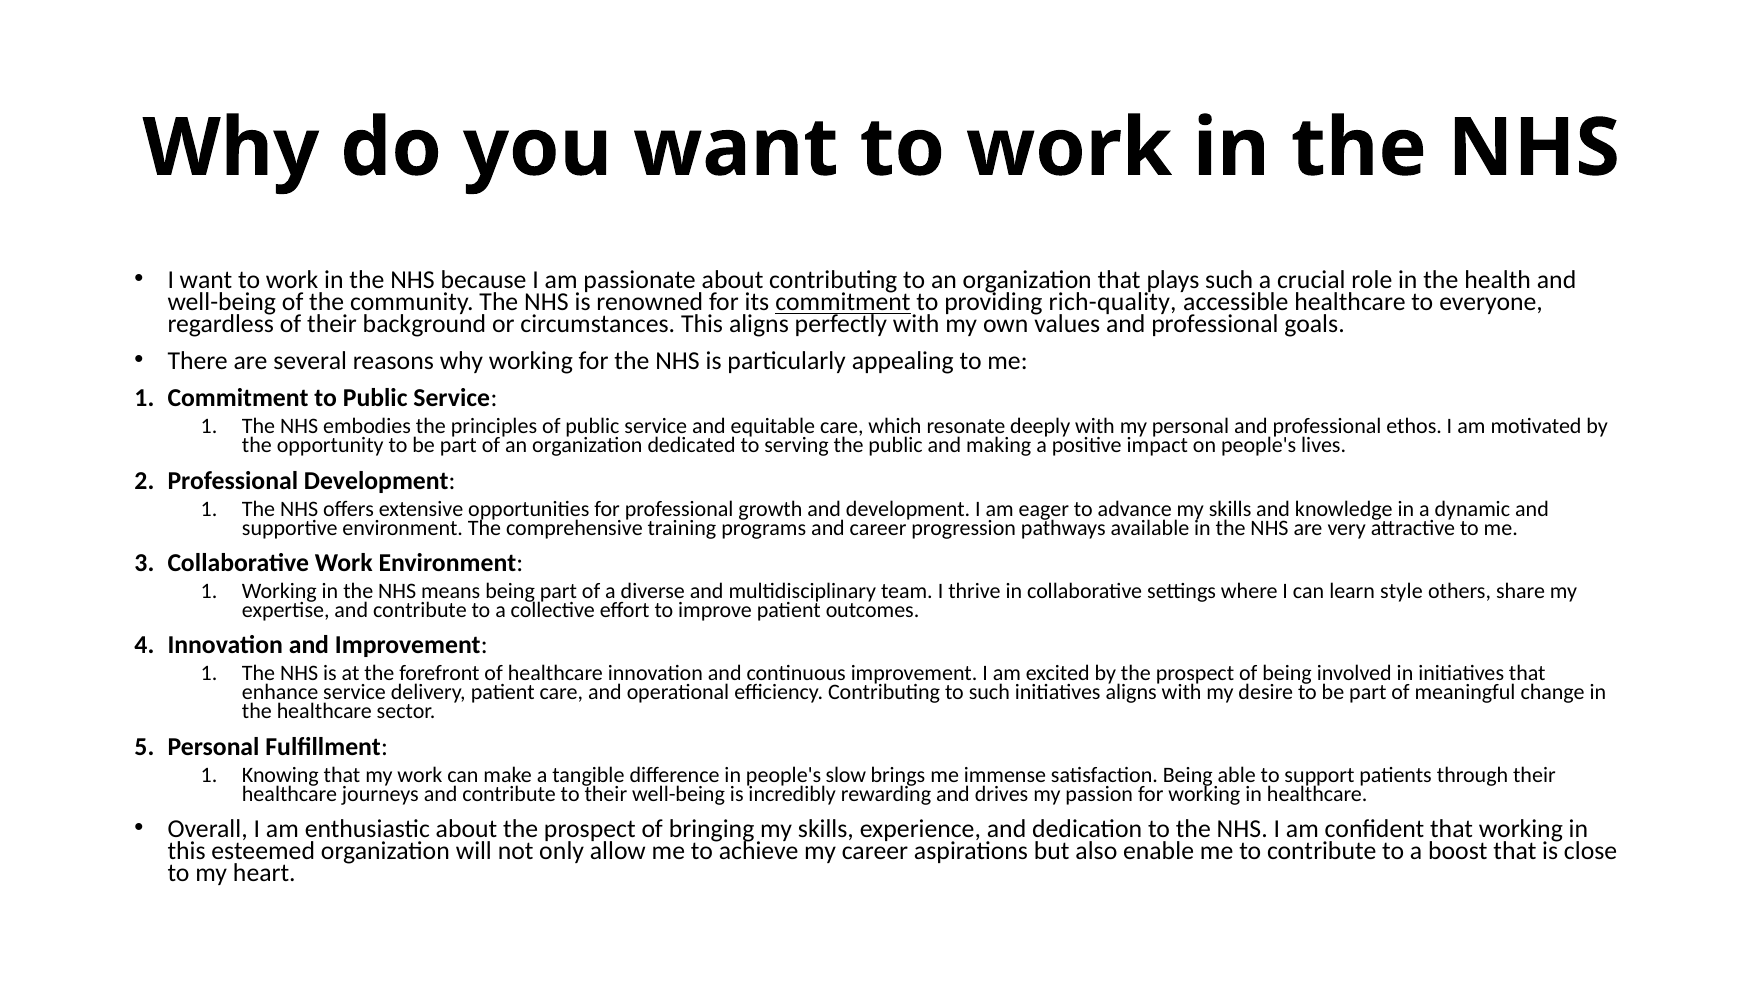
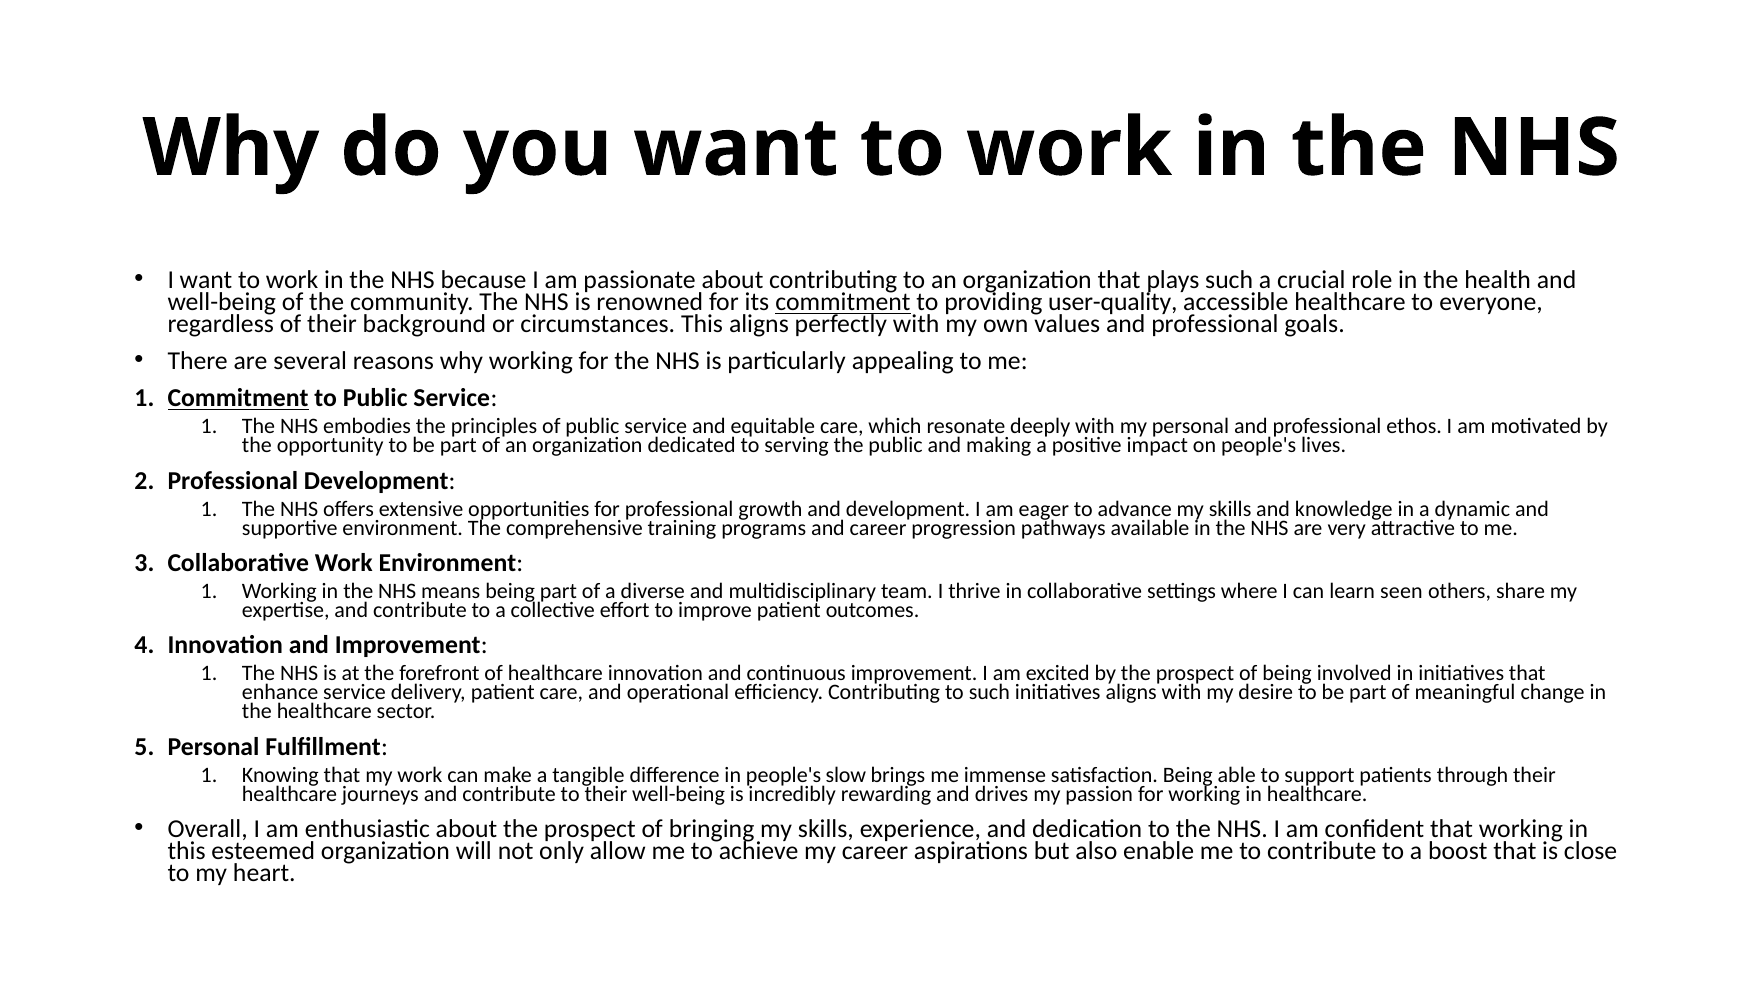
rich-quality: rich-quality -> user-quality (1113, 302)
Commitment underline: none -> present (238, 398)
style: style -> seen (1401, 591)
